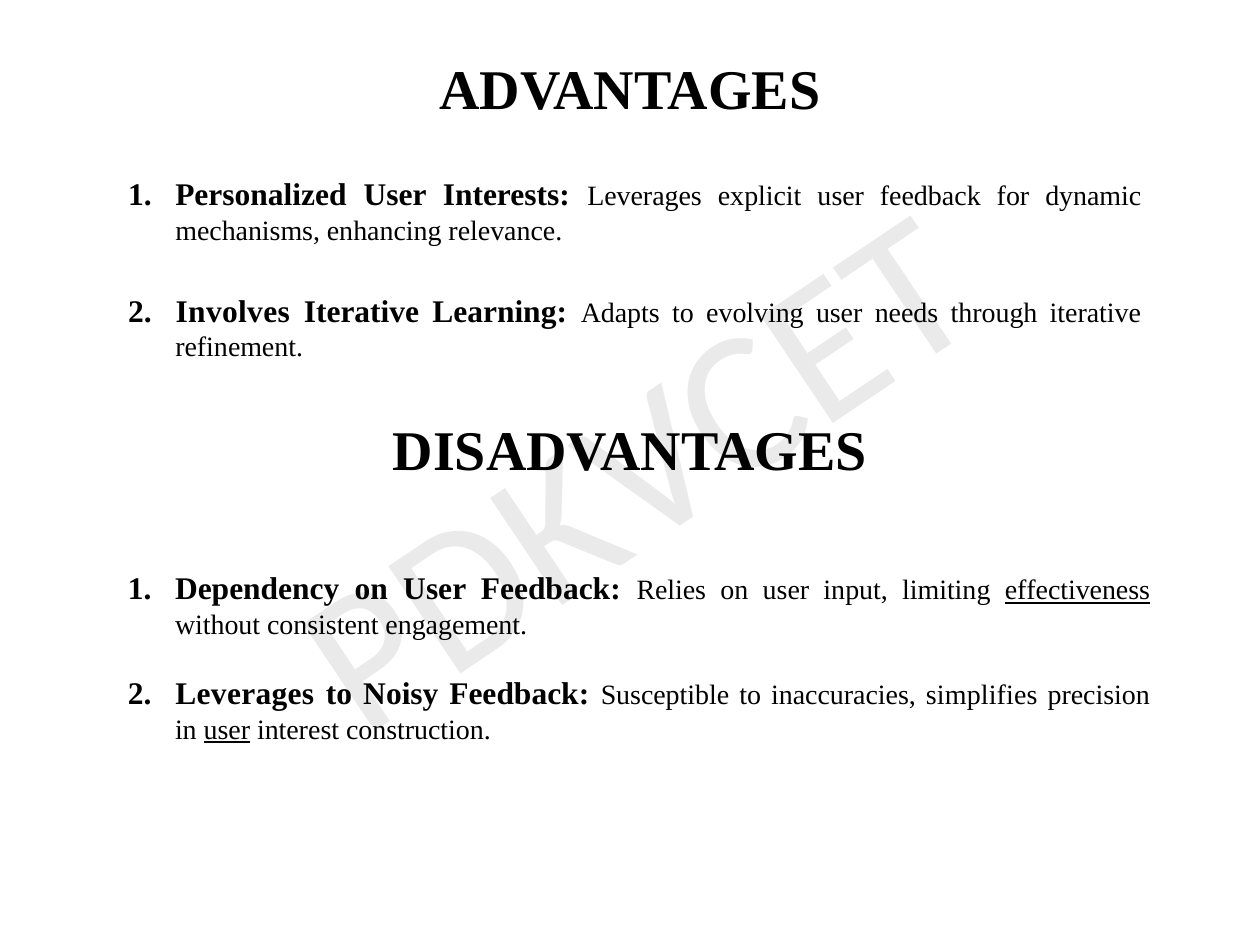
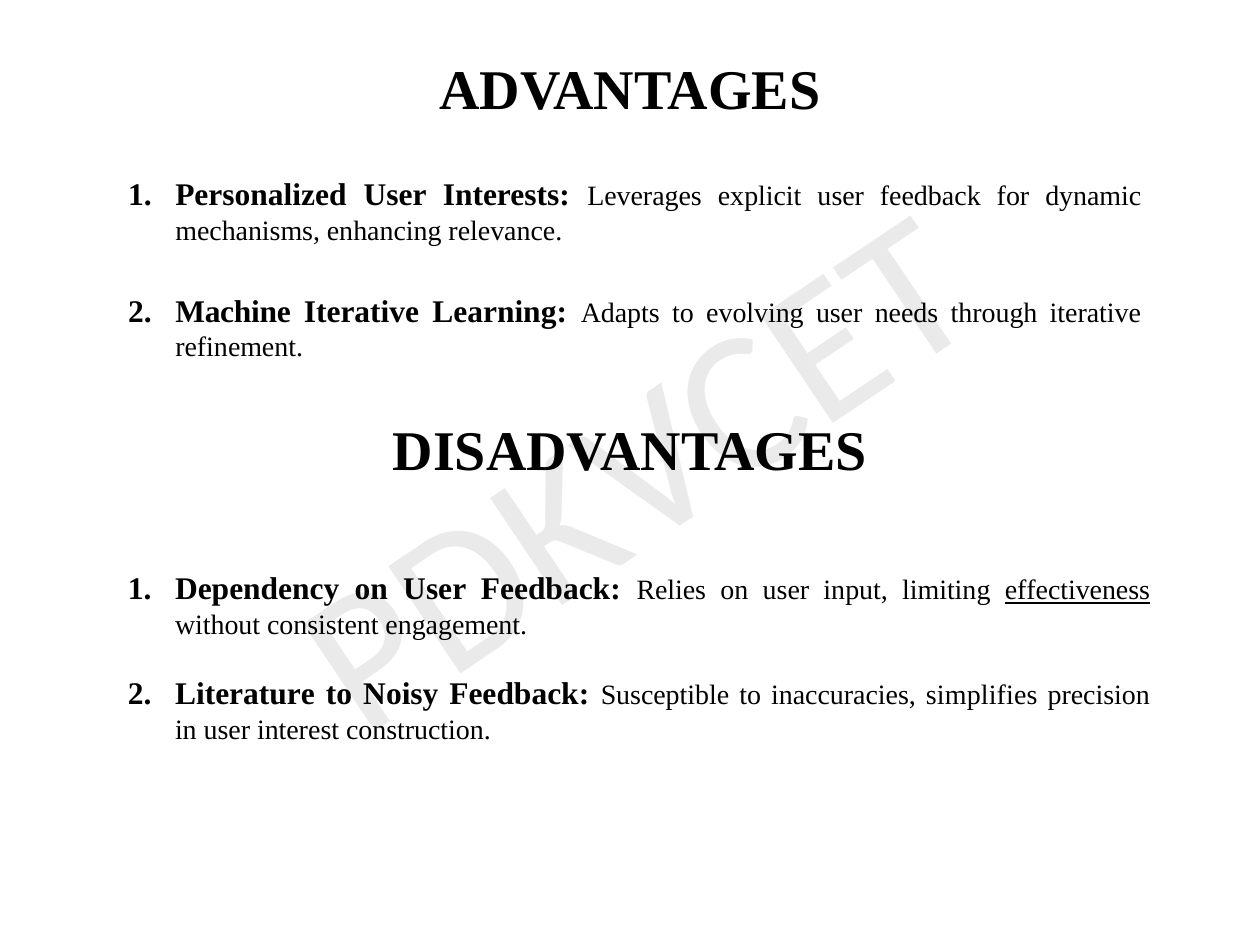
Involves: Involves -> Machine (233, 312)
Leverages: Leverages -> Literature (245, 695)
user underline: present -> none (227, 730)
